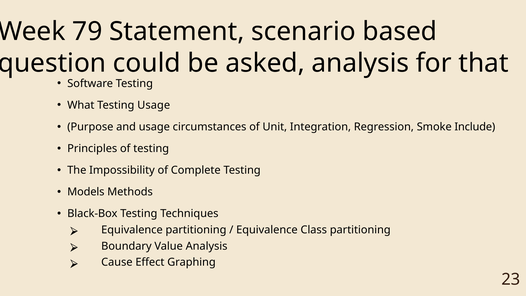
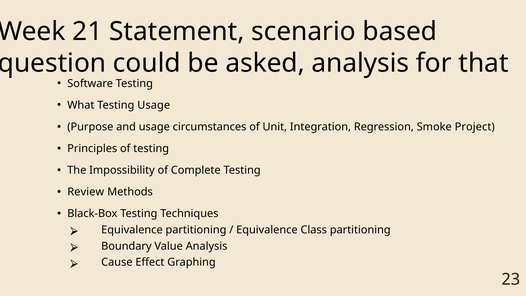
79: 79 -> 21 (87, 31)
Include: Include -> Project (475, 127)
Models: Models -> Review (86, 192)
